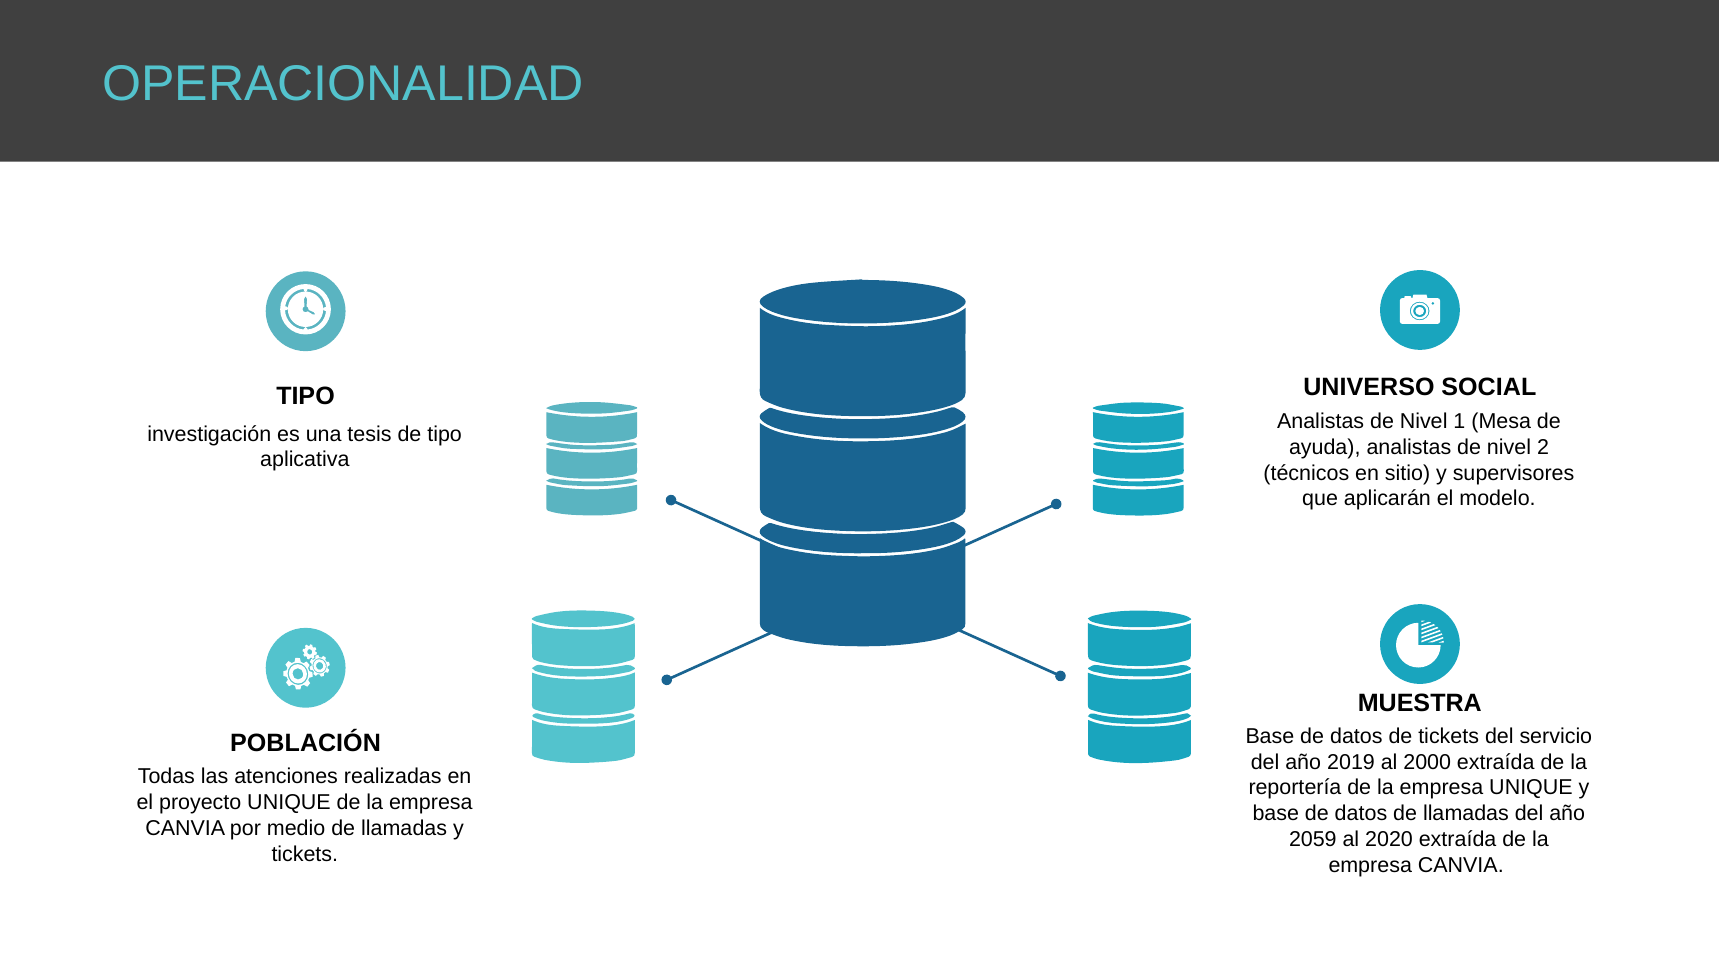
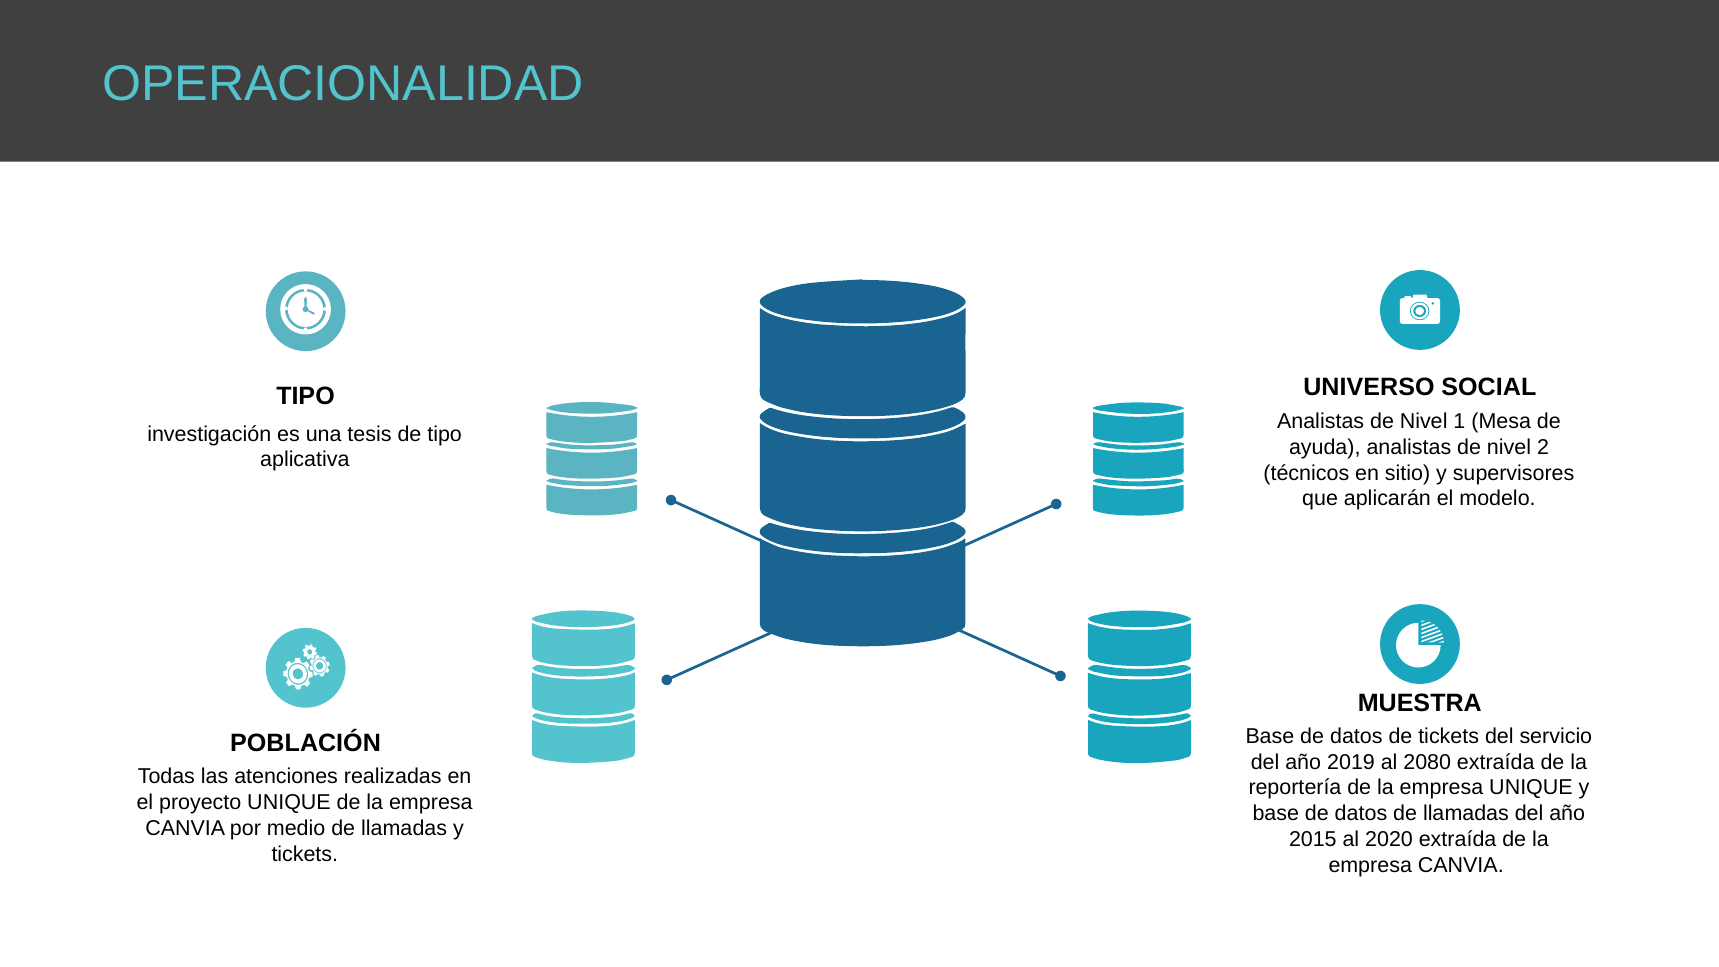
2000: 2000 -> 2080 (1427, 762)
2059: 2059 -> 2015 (1313, 839)
